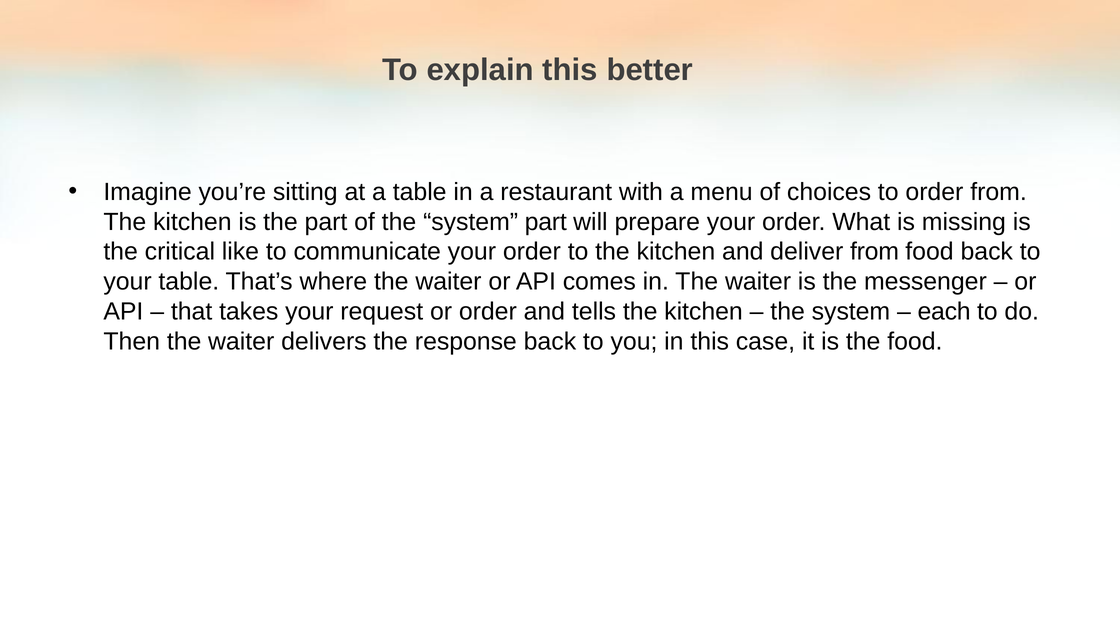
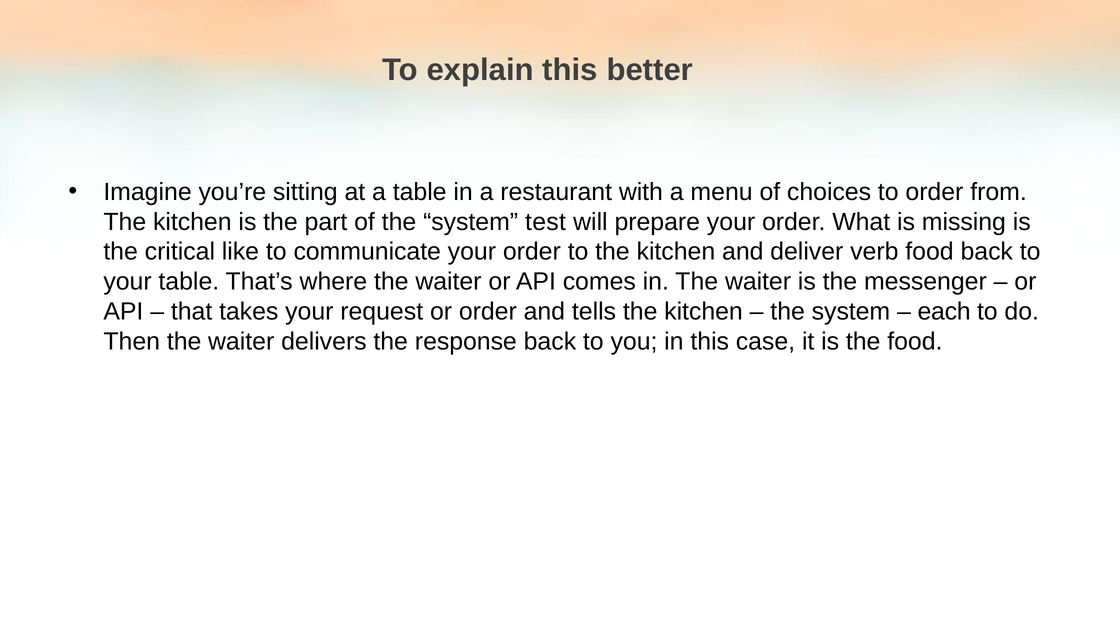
system part: part -> test (546, 222)
deliver from: from -> verb (874, 252)
